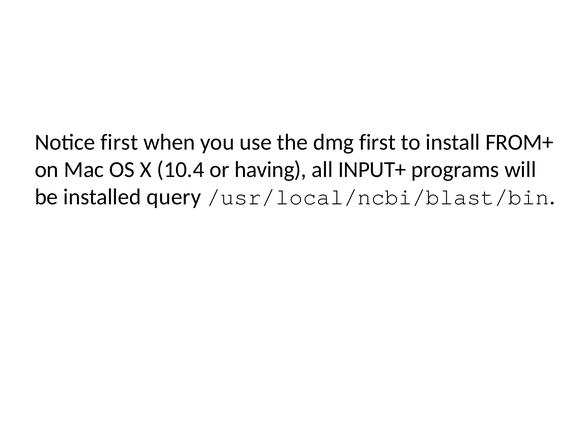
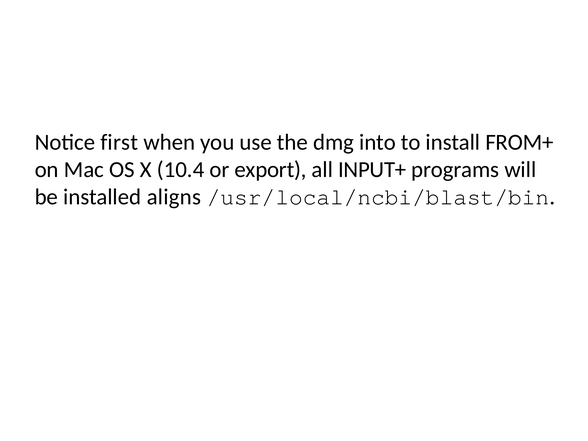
dmg first: first -> into (378, 142)
having: having -> export (271, 170)
query: query -> aligns (174, 197)
